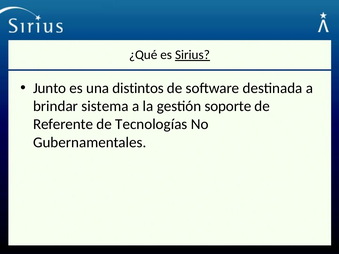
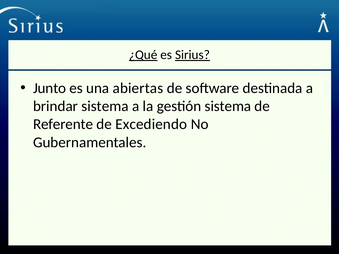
¿Qué underline: none -> present (143, 55)
distintos: distintos -> abiertas (138, 88)
gestión soporte: soporte -> sistema (228, 106)
Tecnologías: Tecnologías -> Excediendo (151, 124)
